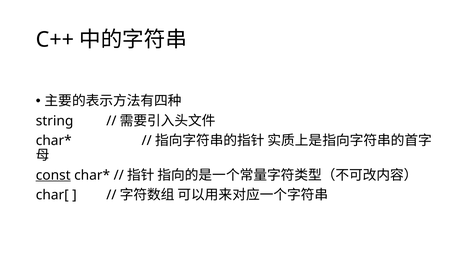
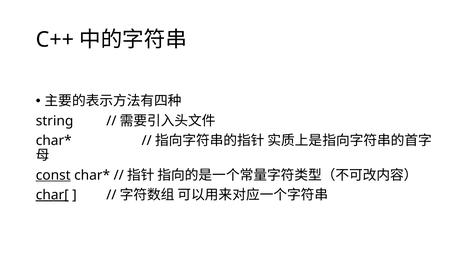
char[ underline: none -> present (52, 194)
